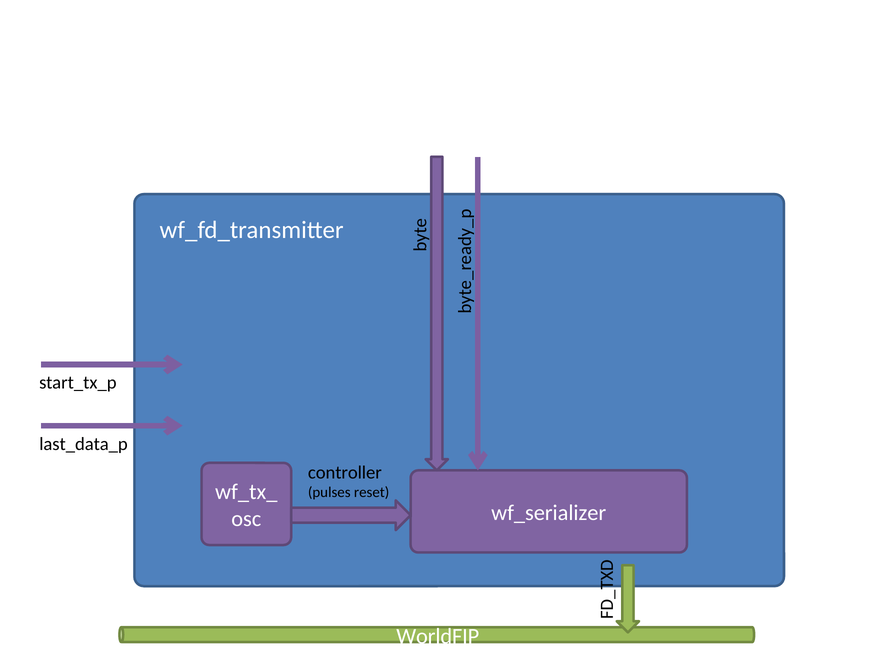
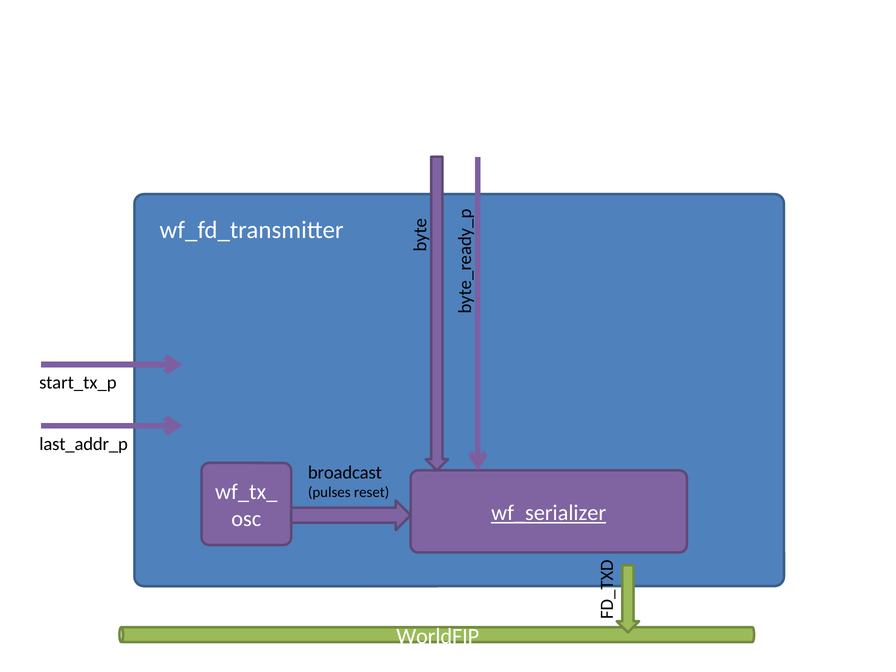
last_data_p: last_data_p -> last_addr_p (84, 444)
controller: controller -> broadcast (345, 472)
wf_serializer underline: none -> present (549, 513)
